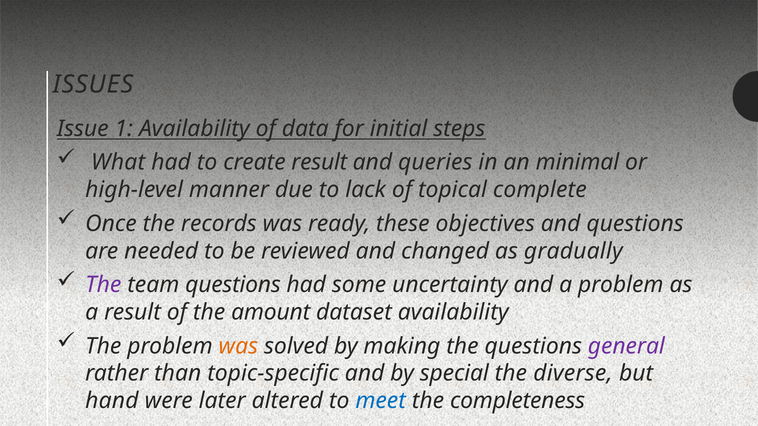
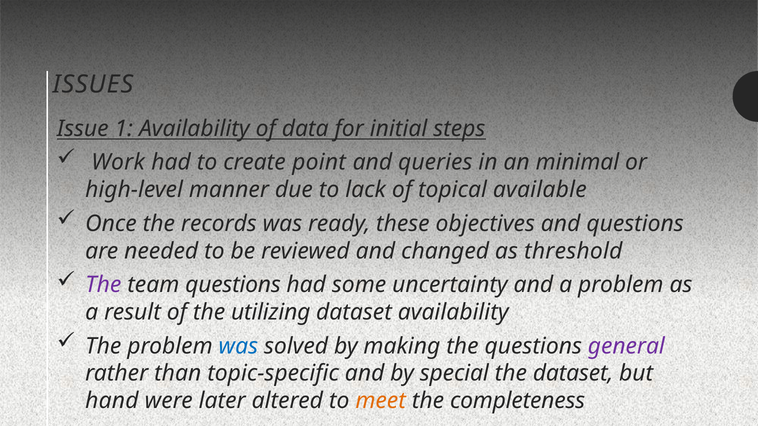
What: What -> Work (118, 162)
create result: result -> point (319, 162)
complete: complete -> available (540, 190)
gradually: gradually -> threshold (573, 251)
amount: amount -> utilizing (271, 312)
was colour: orange -> blue (238, 346)
the diverse: diverse -> dataset (573, 374)
meet colour: blue -> orange (381, 401)
